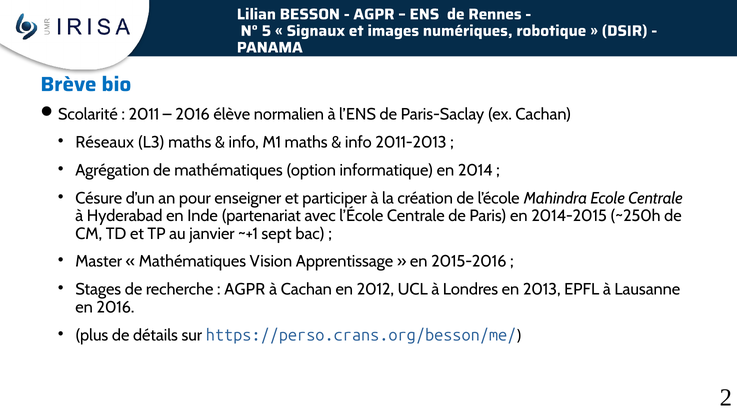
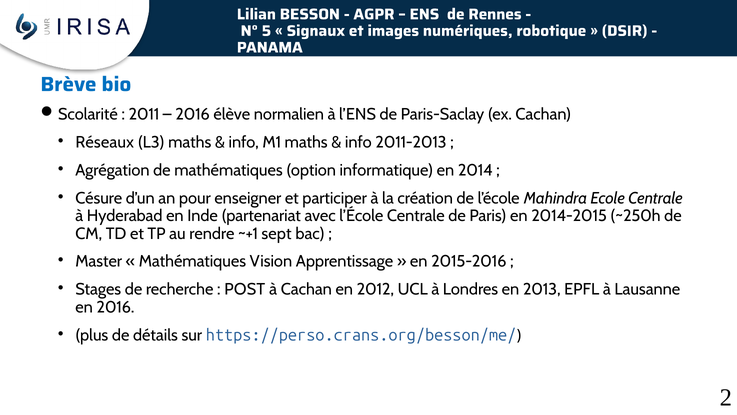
janvier: janvier -> rendre (212, 233)
AGPR: AGPR -> POST (245, 289)
